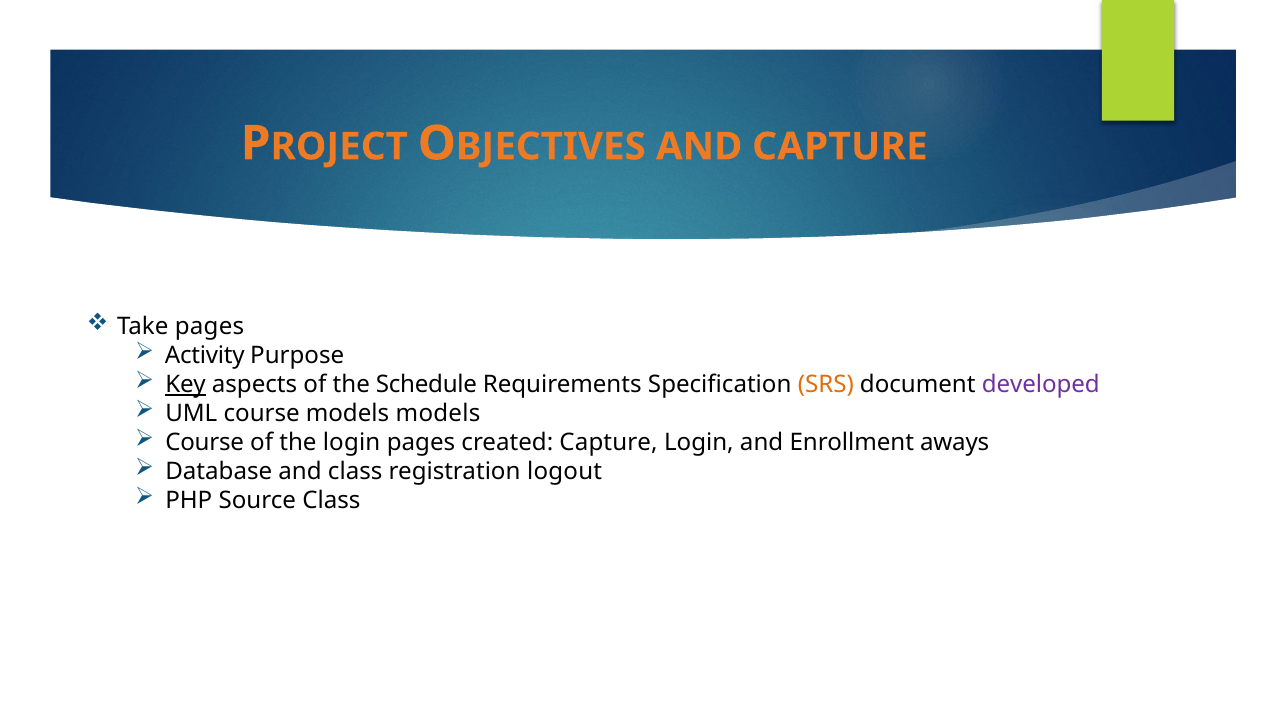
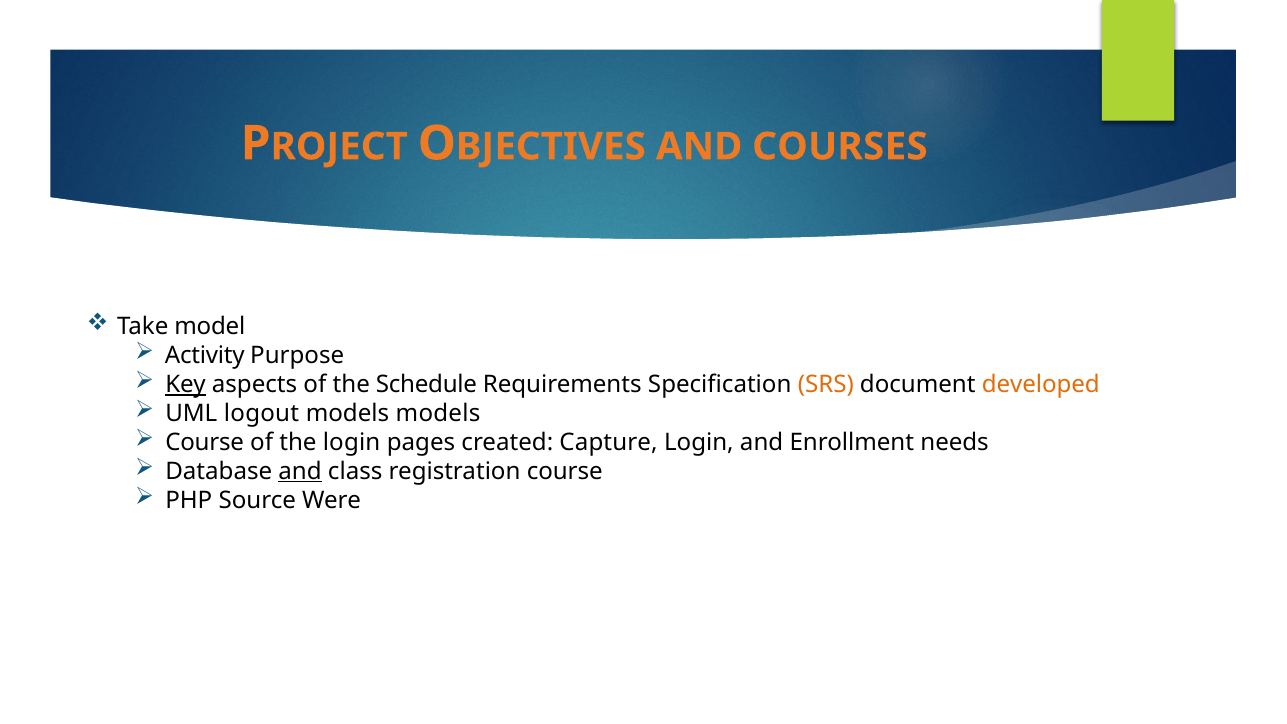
AND CAPTURE: CAPTURE -> COURSES (840, 147)
Take pages: pages -> model (210, 327)
developed colour: purple -> orange (1041, 384)
UML course: course -> logout (262, 413)
aways: aways -> needs (955, 442)
and underline: none -> present (300, 471)
registration logout: logout -> course (565, 471)
Source Class: Class -> Were (331, 500)
